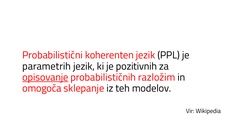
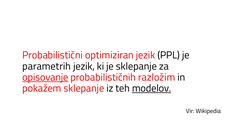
koherenten: koherenten -> optimiziran (109, 55)
je pozitivnih: pozitivnih -> sklepanje (136, 66)
omogoča: omogoča -> pokažem (42, 89)
modelov underline: none -> present (152, 89)
